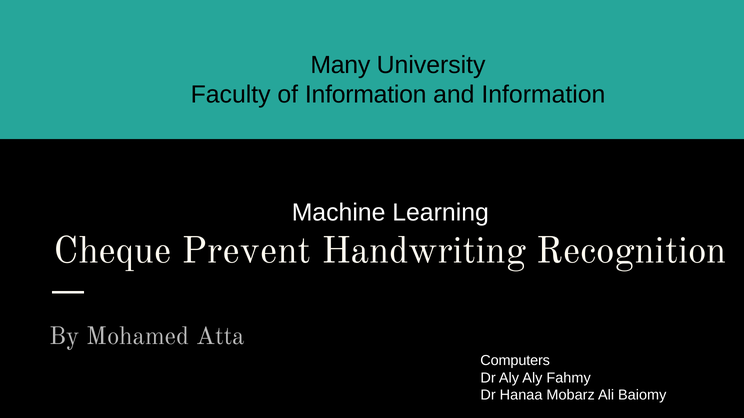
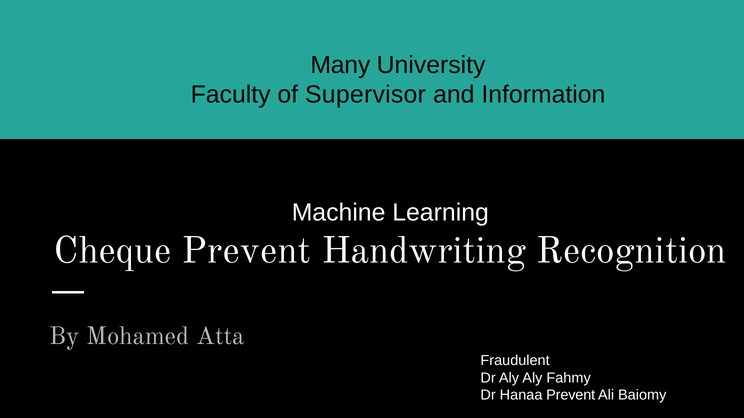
of Information: Information -> Supervisor (365, 95)
Computers: Computers -> Fraudulent (515, 361)
Hanaa Mobarz: Mobarz -> Prevent (571, 396)
